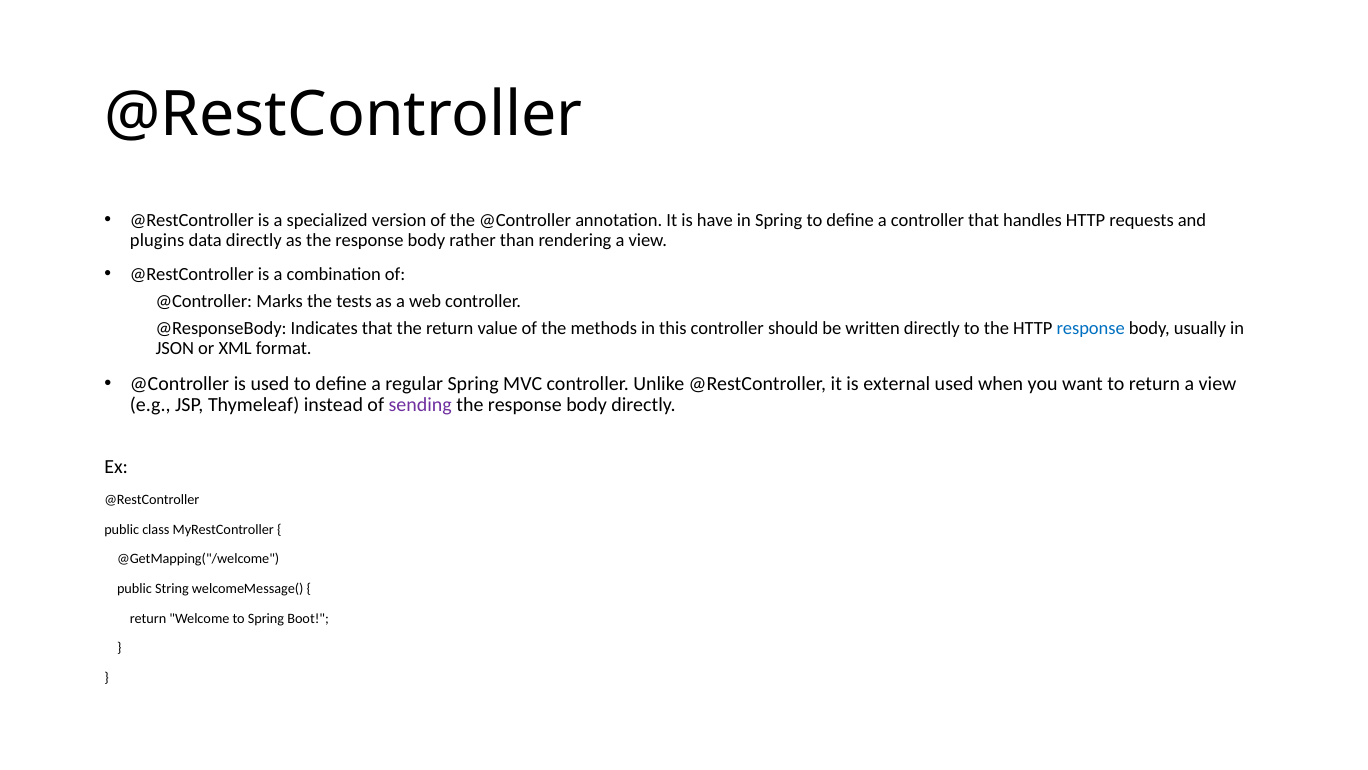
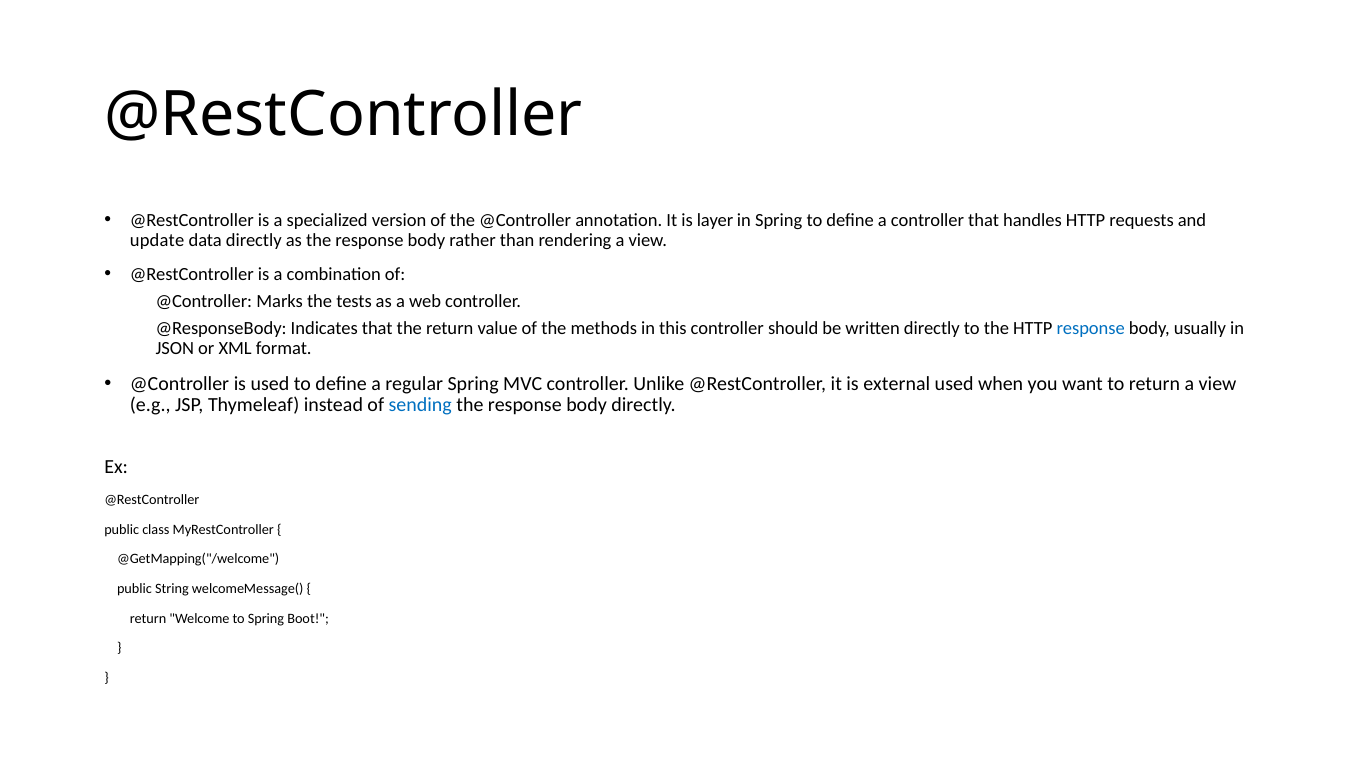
have: have -> layer (715, 220)
plugins: plugins -> update (157, 240)
sending colour: purple -> blue (420, 405)
